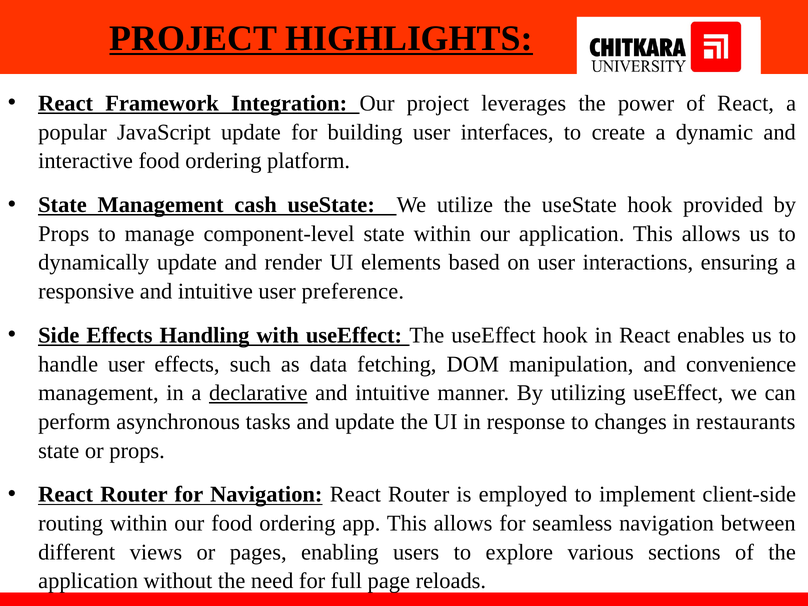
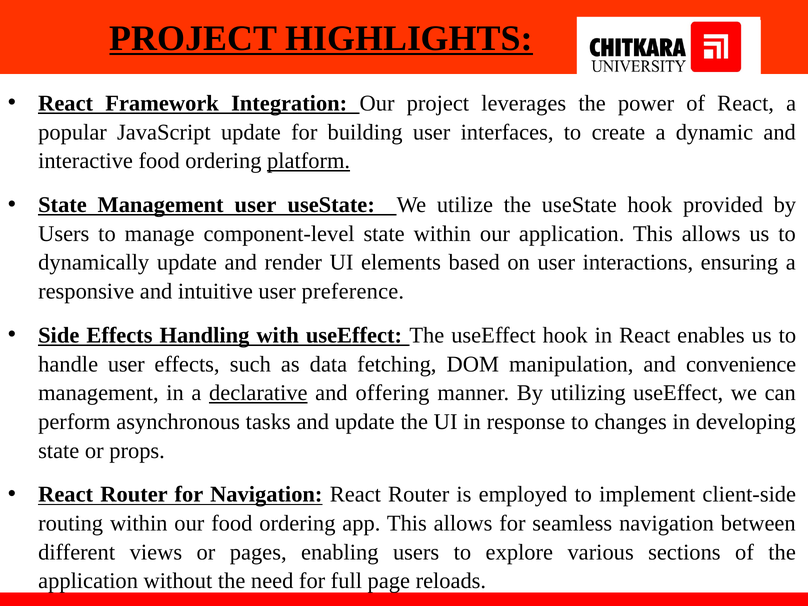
platform underline: none -> present (309, 161)
Management cash: cash -> user (255, 205)
Props: Props -> Users (64, 234)
intuitive: intuitive -> offering (392, 393)
restaurants: restaurants -> developing (746, 422)
